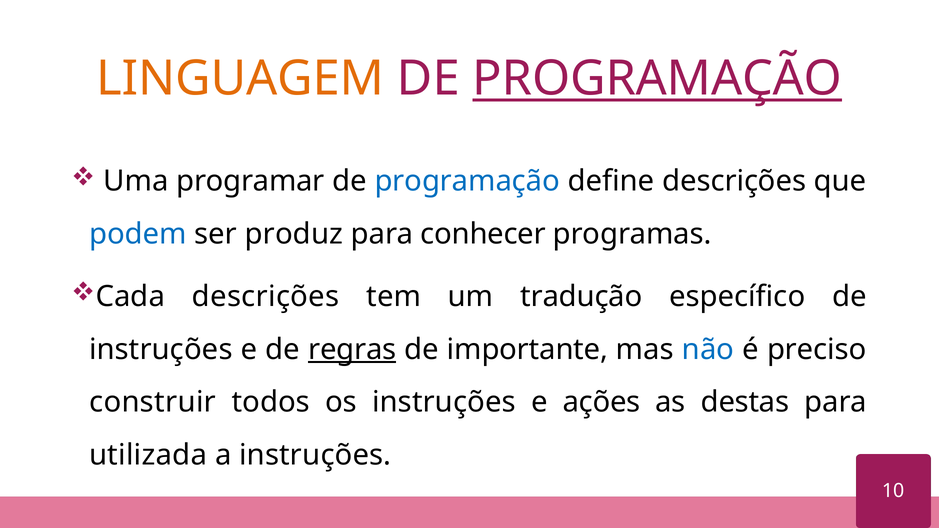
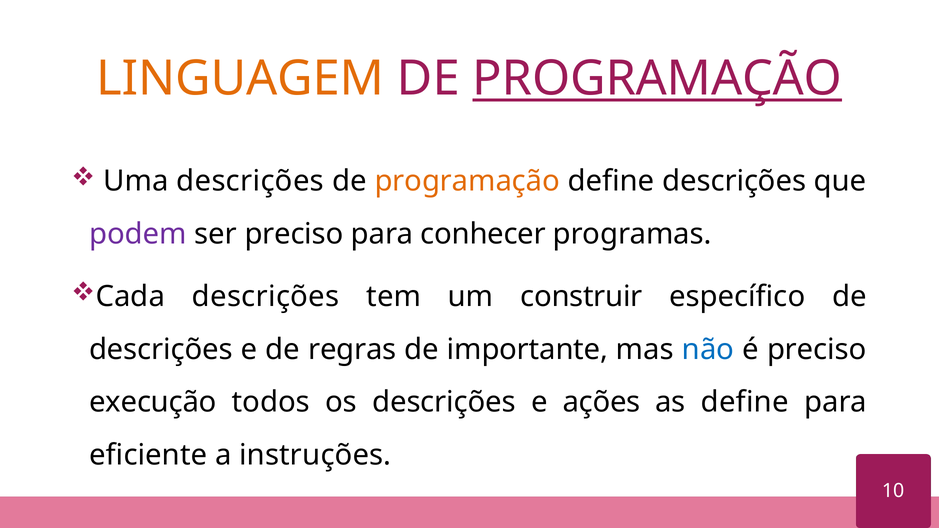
Uma programar: programar -> descrições (250, 181)
programação colour: blue -> orange (467, 181)
podem colour: blue -> purple (138, 234)
ser produz: produz -> preciso (294, 234)
tradução: tradução -> construir (581, 297)
instruções: instruções -> descrições (161, 350)
regras underline: present -> none (352, 350)
construir: construir -> execução (153, 402)
os instruções: instruções -> descrições (444, 402)
as destas: destas -> define (745, 402)
utilizada: utilizada -> eficiente (148, 455)
